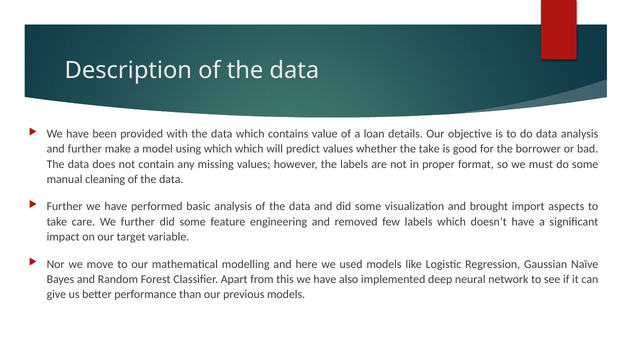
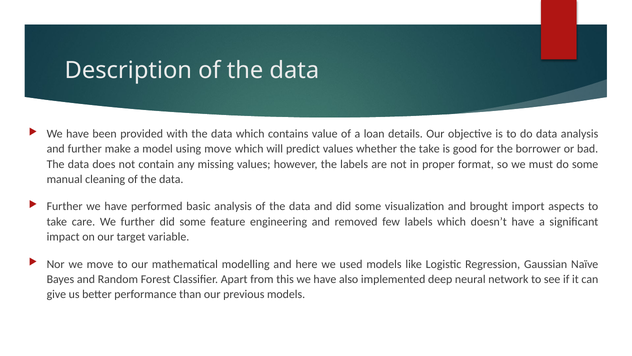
using which: which -> move (218, 149)
